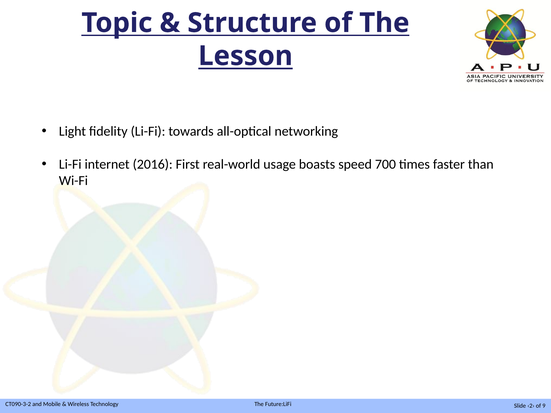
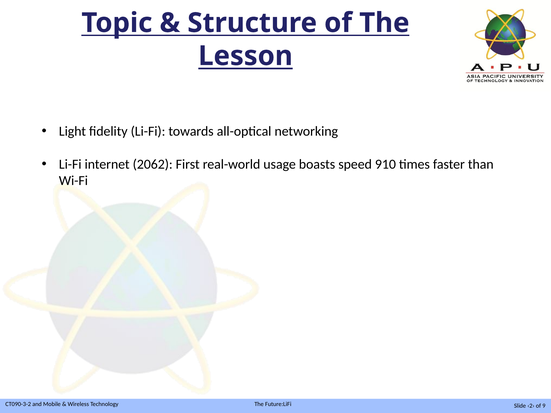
2016: 2016 -> 2062 (153, 164)
700: 700 -> 910 (385, 164)
